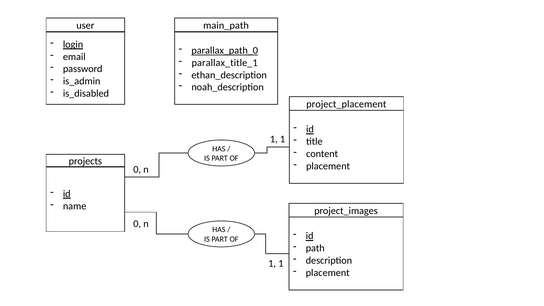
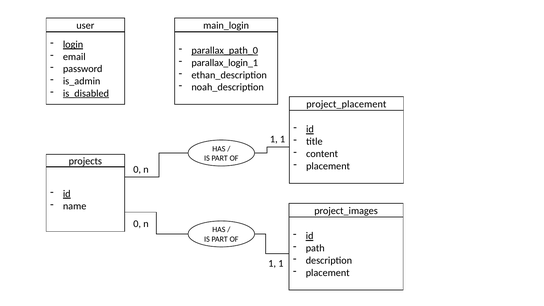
main_path: main_path -> main_login (226, 26)
parallax_title_1: parallax_title_1 -> parallax_login_1 (225, 63)
is_disabled underline: none -> present (86, 93)
